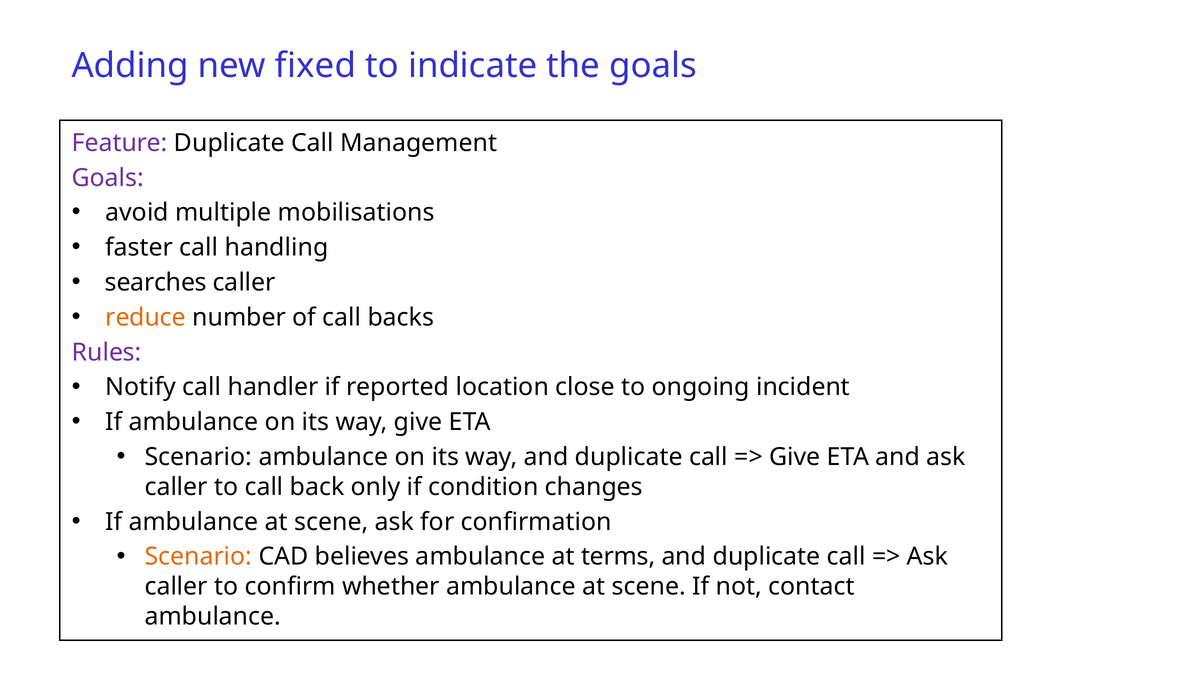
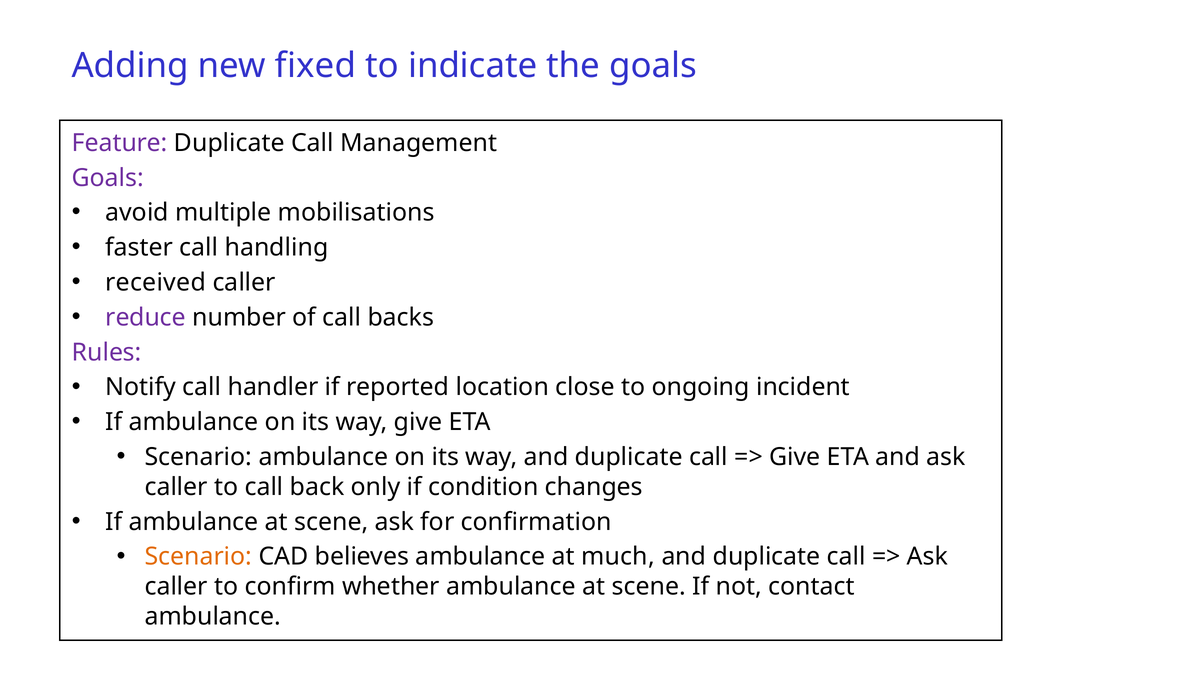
searches: searches -> received (156, 282)
reduce colour: orange -> purple (146, 317)
terms: terms -> much (618, 557)
